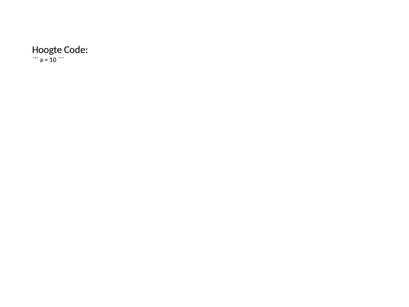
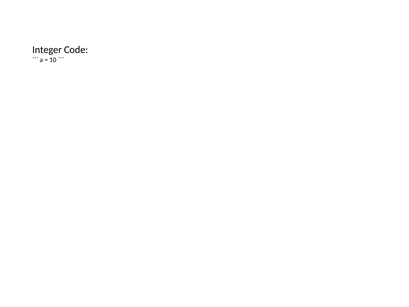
Hoogte: Hoogte -> Integer (47, 50)
